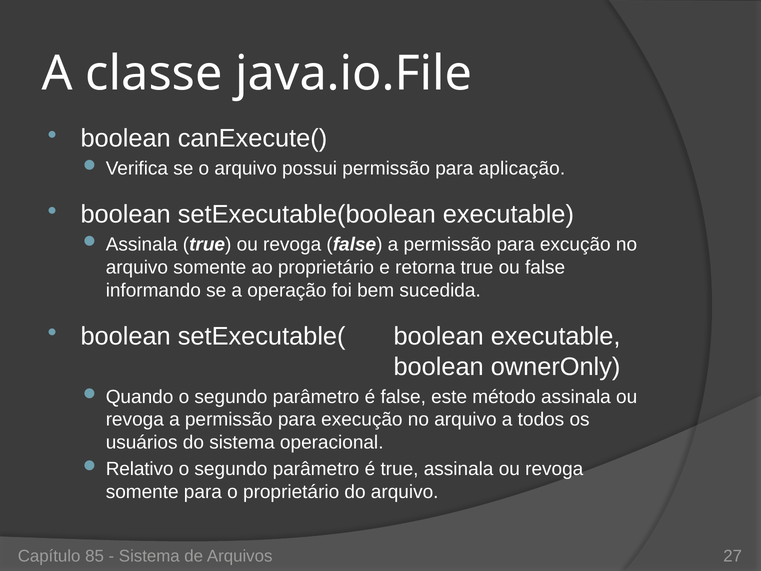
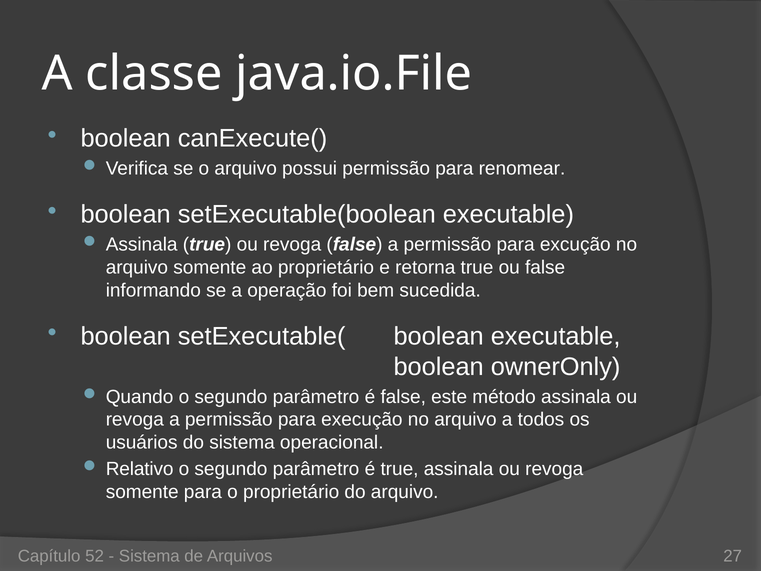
aplicação: aplicação -> renomear (522, 168)
85: 85 -> 52 (95, 556)
